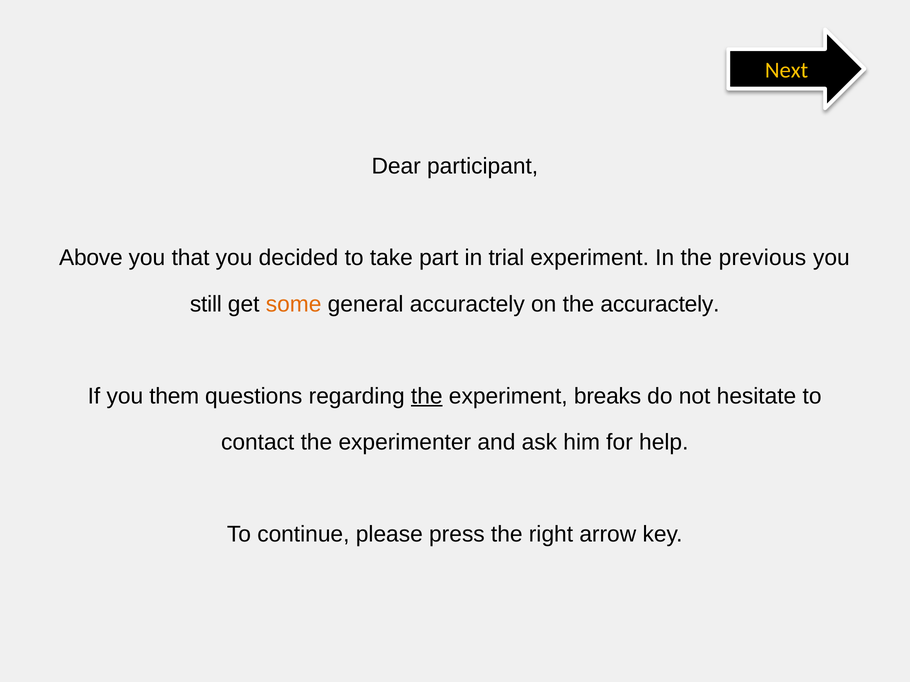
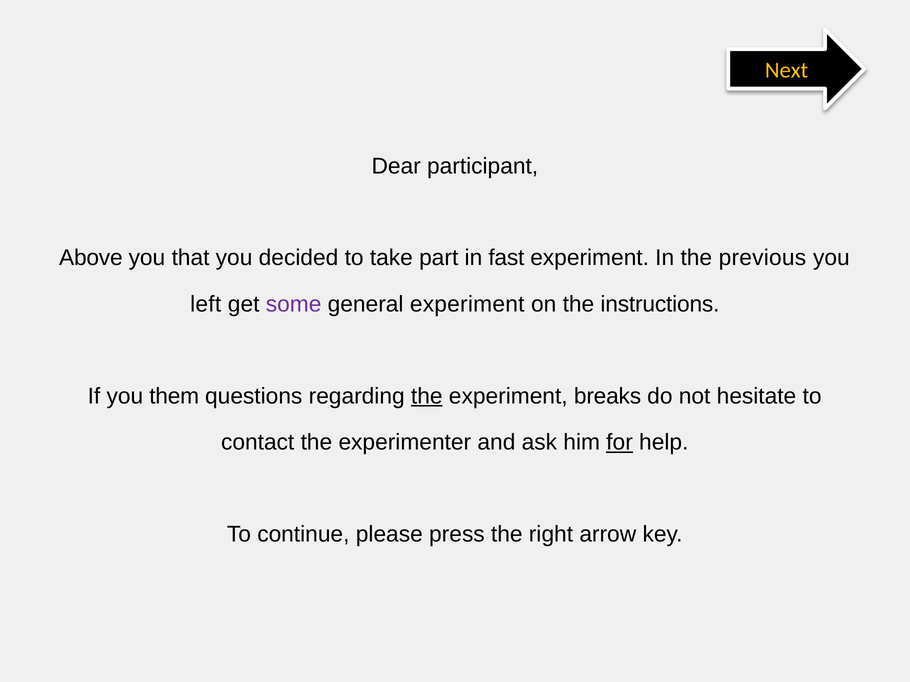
trial: trial -> fast (506, 258)
still: still -> left (206, 304)
some colour: orange -> purple (294, 304)
general accuractely: accuractely -> experiment (467, 304)
the accuractely: accuractely -> instructions (660, 304)
for underline: none -> present (620, 443)
